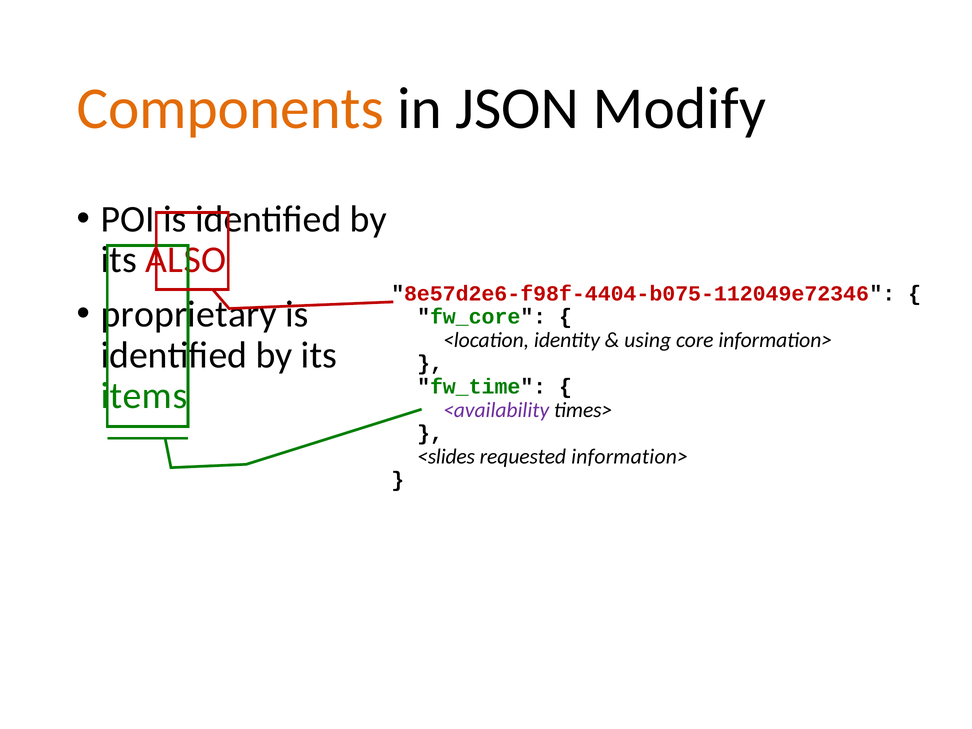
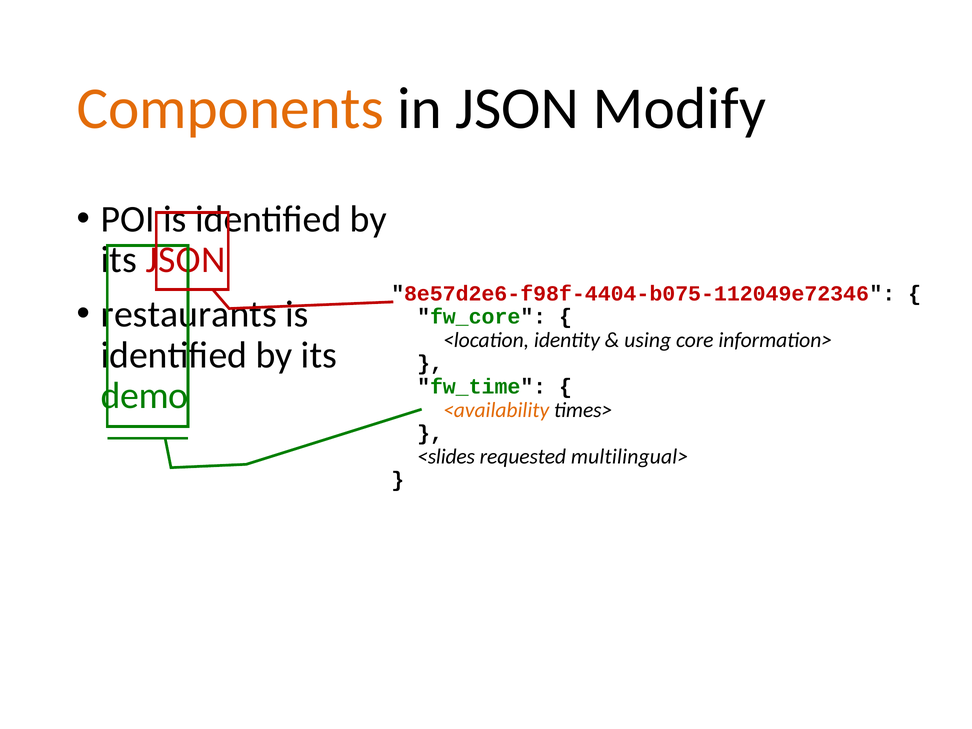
its ALSO: ALSO -> JSON (186, 260)
proprietary: proprietary -> restaurants (189, 314)
items: items -> demo (144, 396)
<availability colour: purple -> orange (496, 410)
requested information>: information> -> multilingual> (630, 457)
